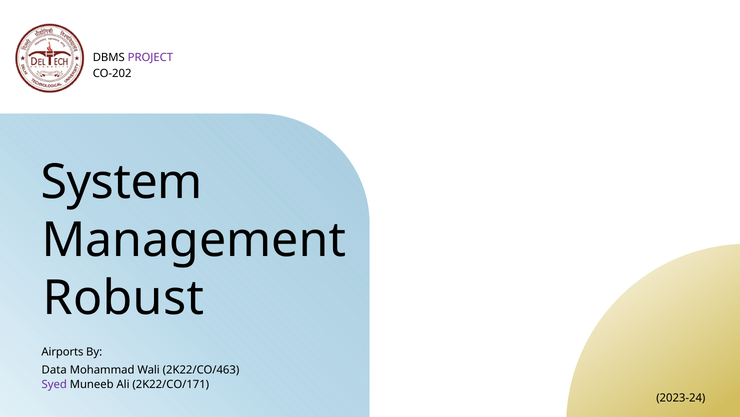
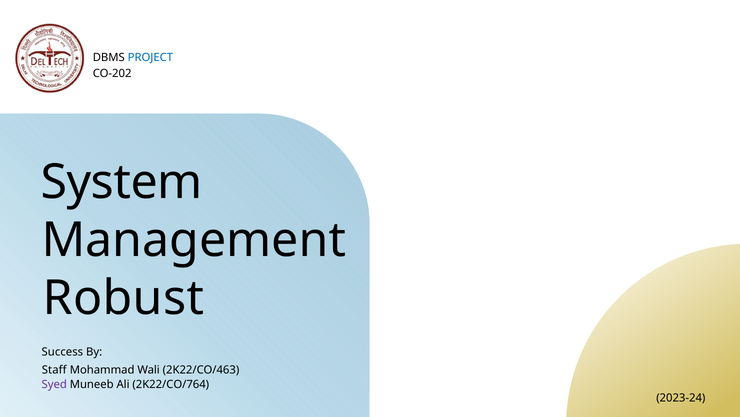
PROJECT colour: purple -> blue (150, 57)
Airports: Airports -> Success (62, 352)
Data: Data -> Staff (54, 369)
2K22/CO/171: 2K22/CO/171 -> 2K22/CO/764 (171, 384)
